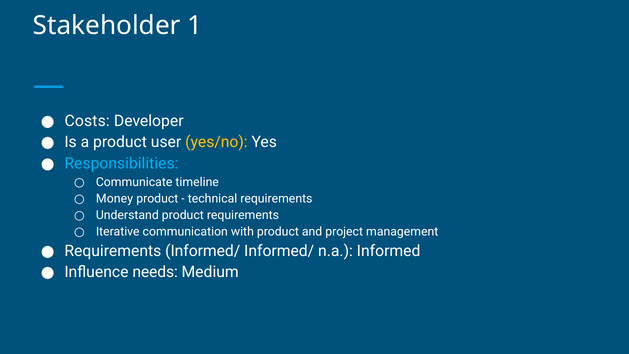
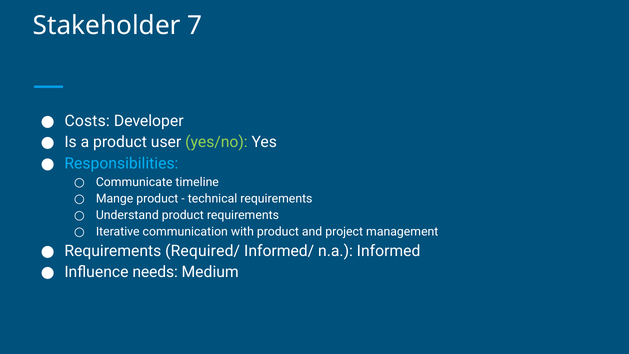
1: 1 -> 7 (195, 26)
yes/no colour: yellow -> light green (216, 142)
Money: Money -> Mange (115, 199)
Requirements Informed/: Informed/ -> Required/ (203, 251)
